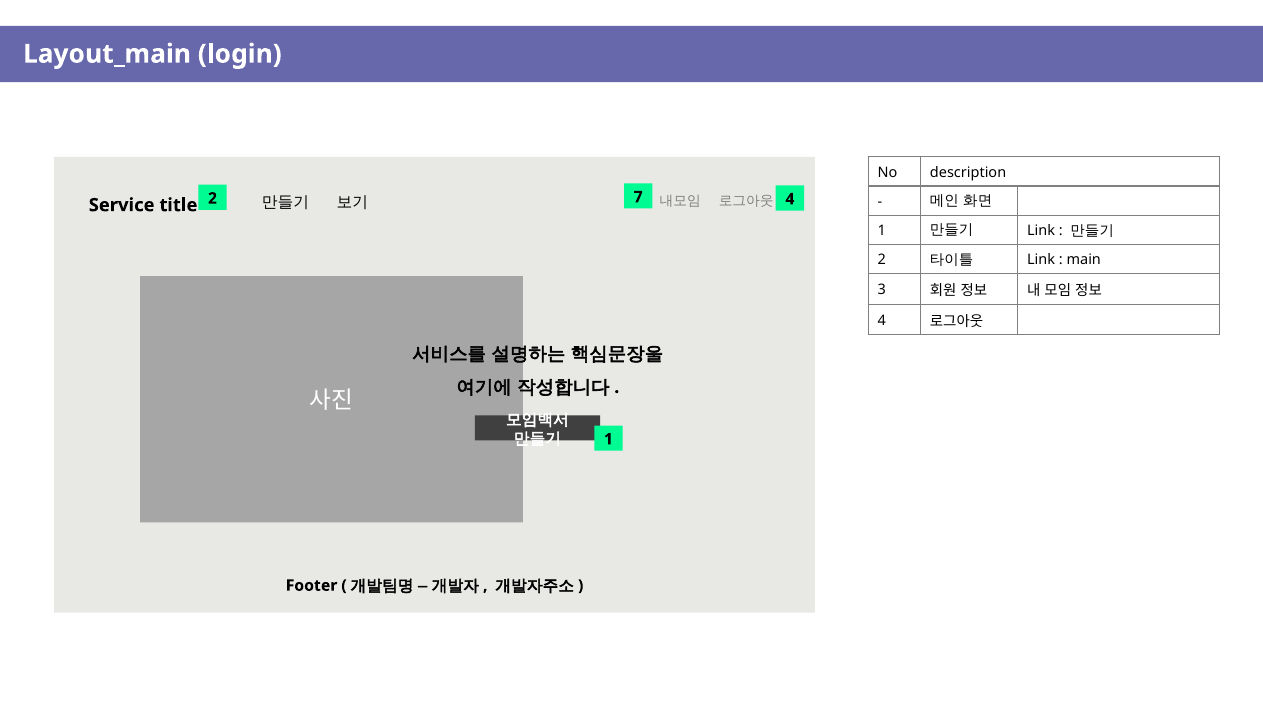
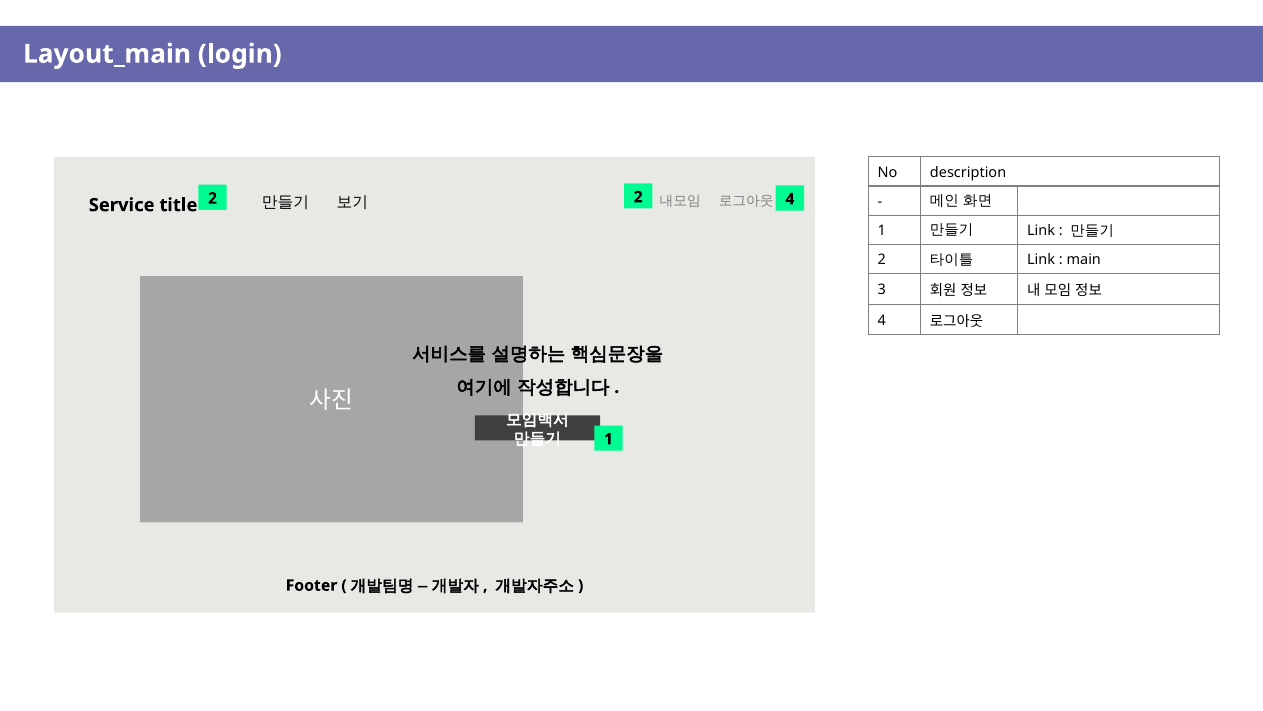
2 7: 7 -> 2 (638, 197)
